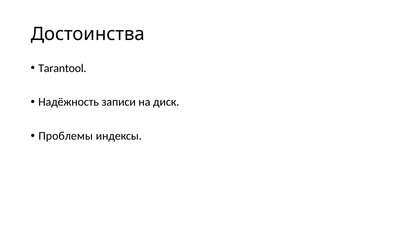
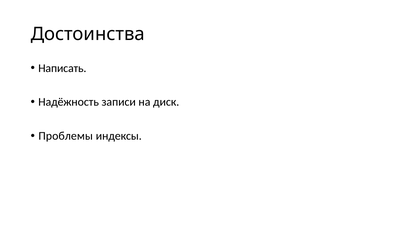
Tarantool: Tarantool -> Написать (62, 68)
